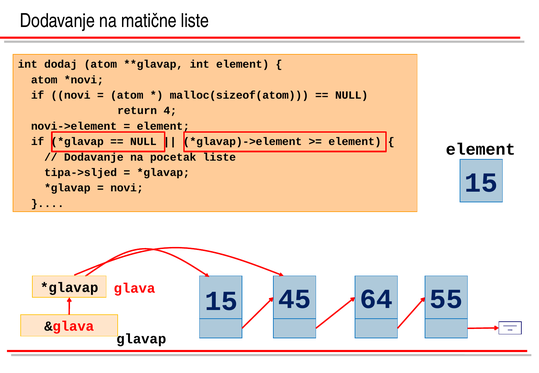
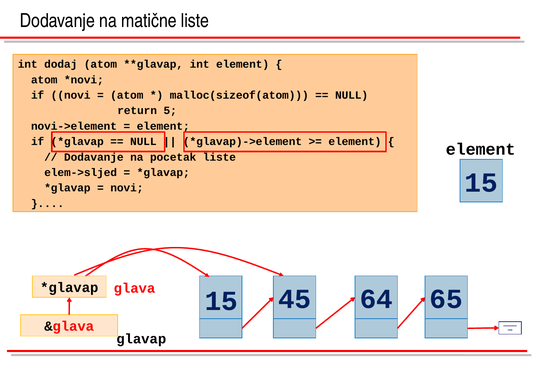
4: 4 -> 5 (170, 111)
tipa->sljed: tipa->sljed -> elem->sljed (81, 173)
55: 55 -> 65 (446, 299)
